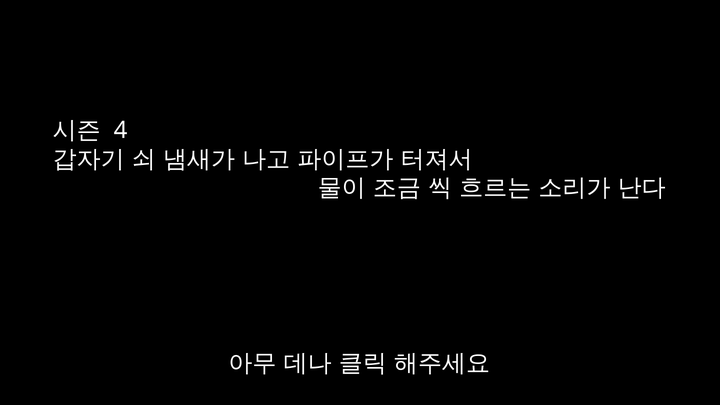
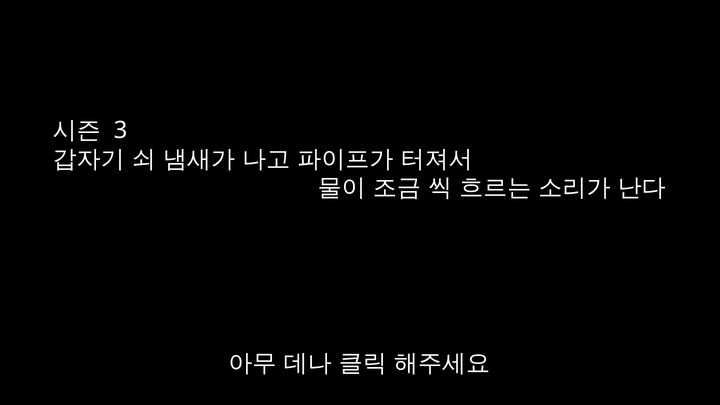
4: 4 -> 3 (121, 130)
